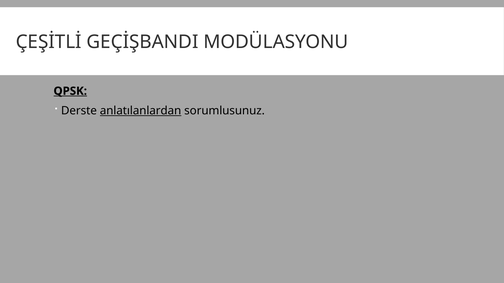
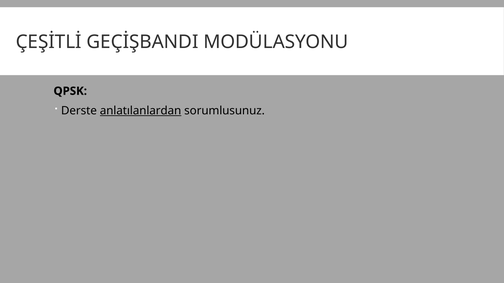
QPSK underline: present -> none (70, 91)
